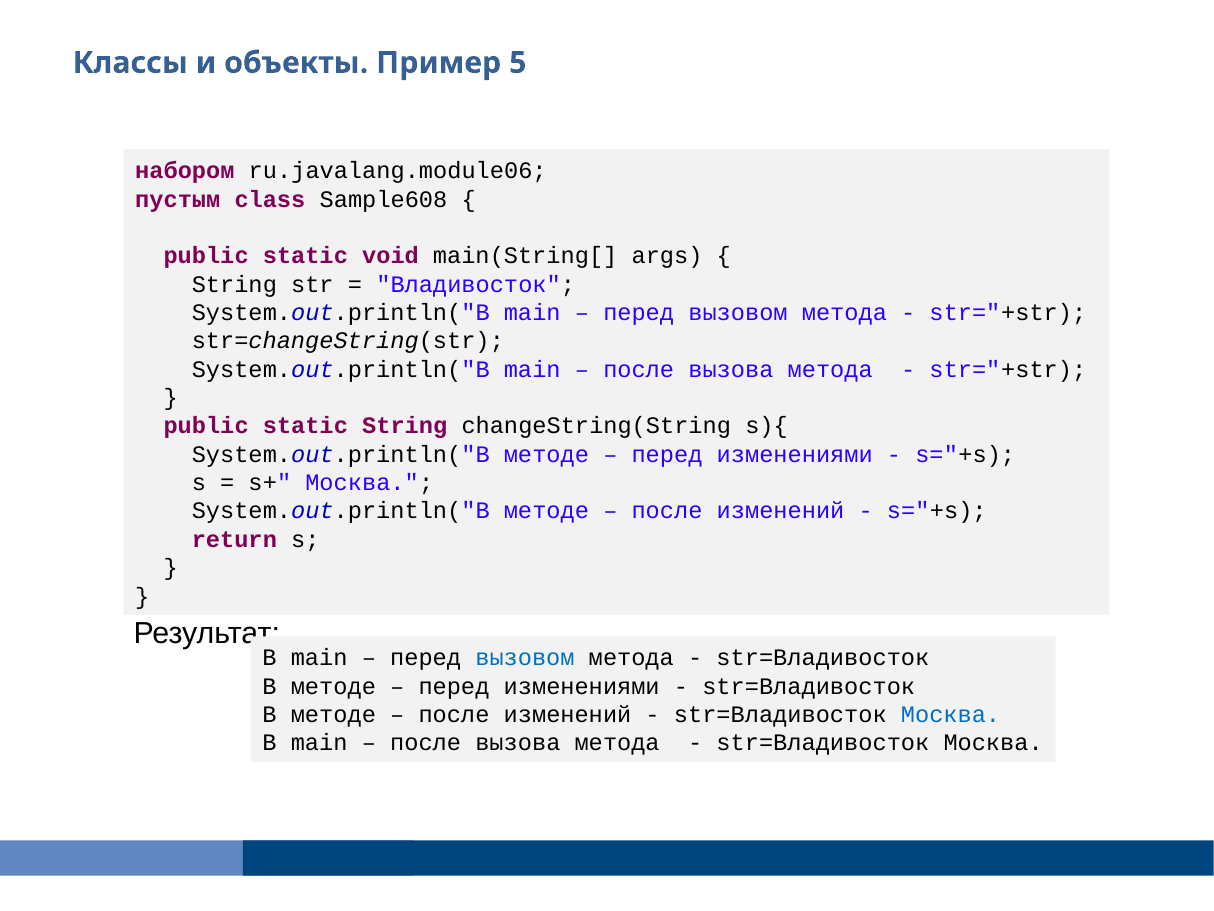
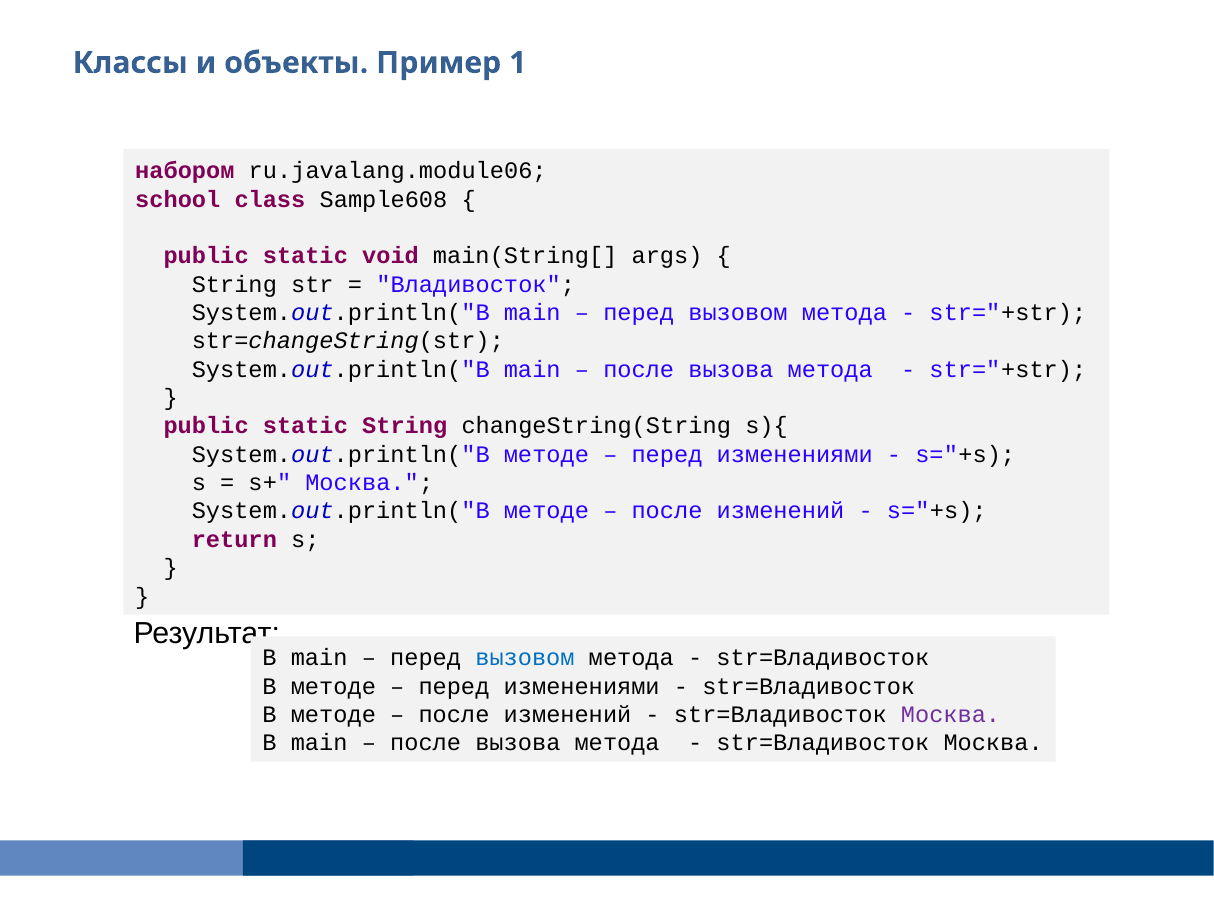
5: 5 -> 1 (518, 63)
пустым: пустым -> school (178, 199)
Москва colour: blue -> purple (951, 714)
